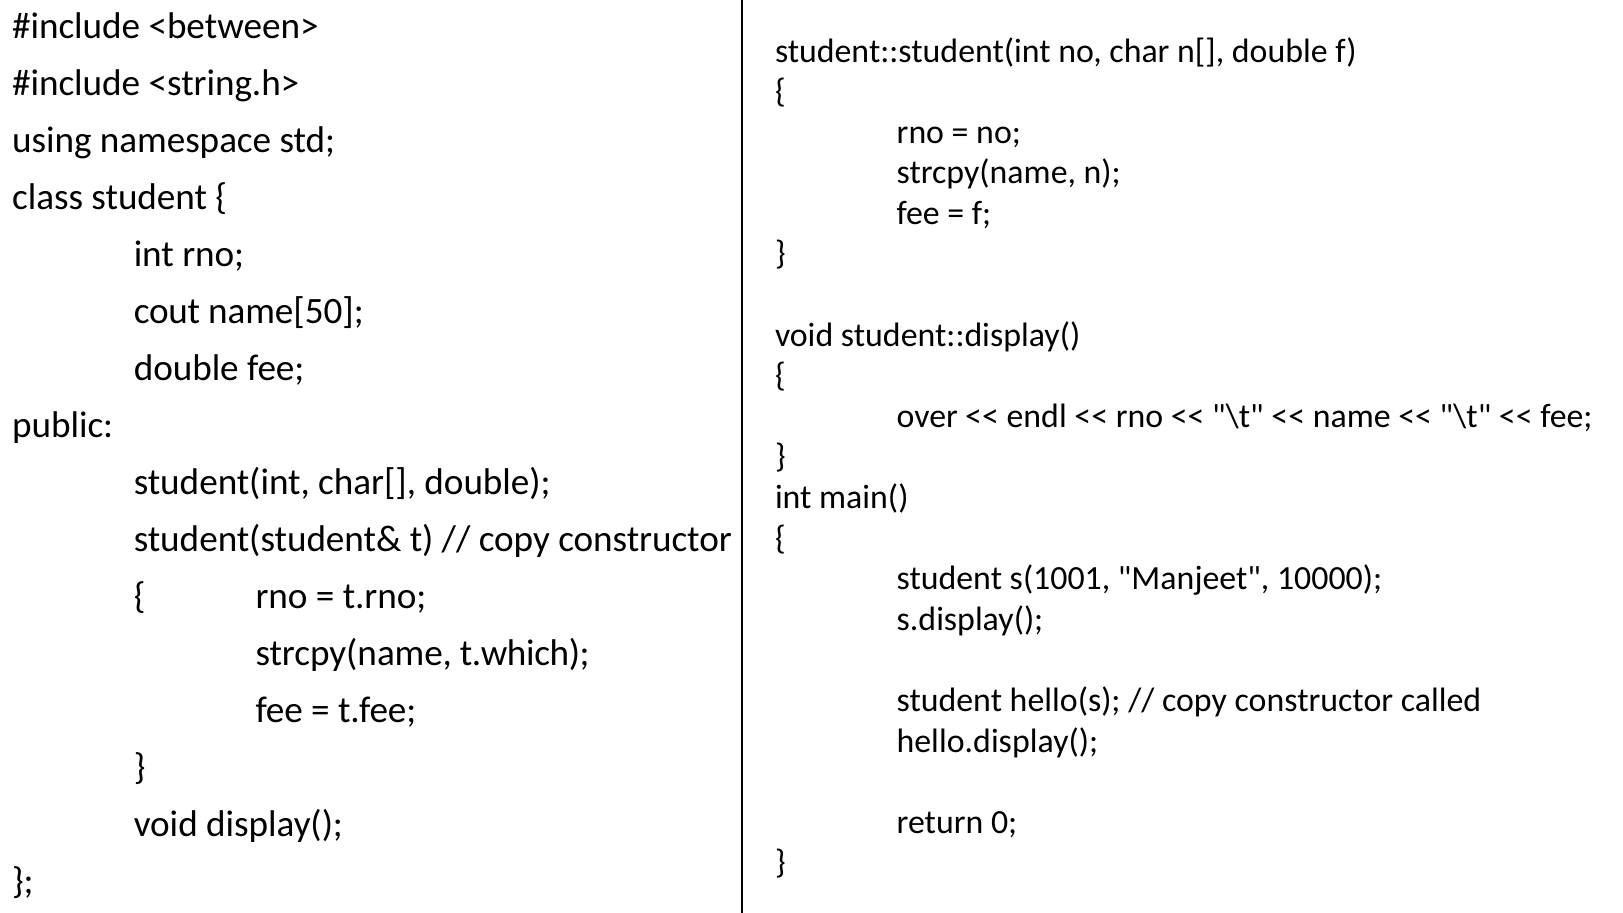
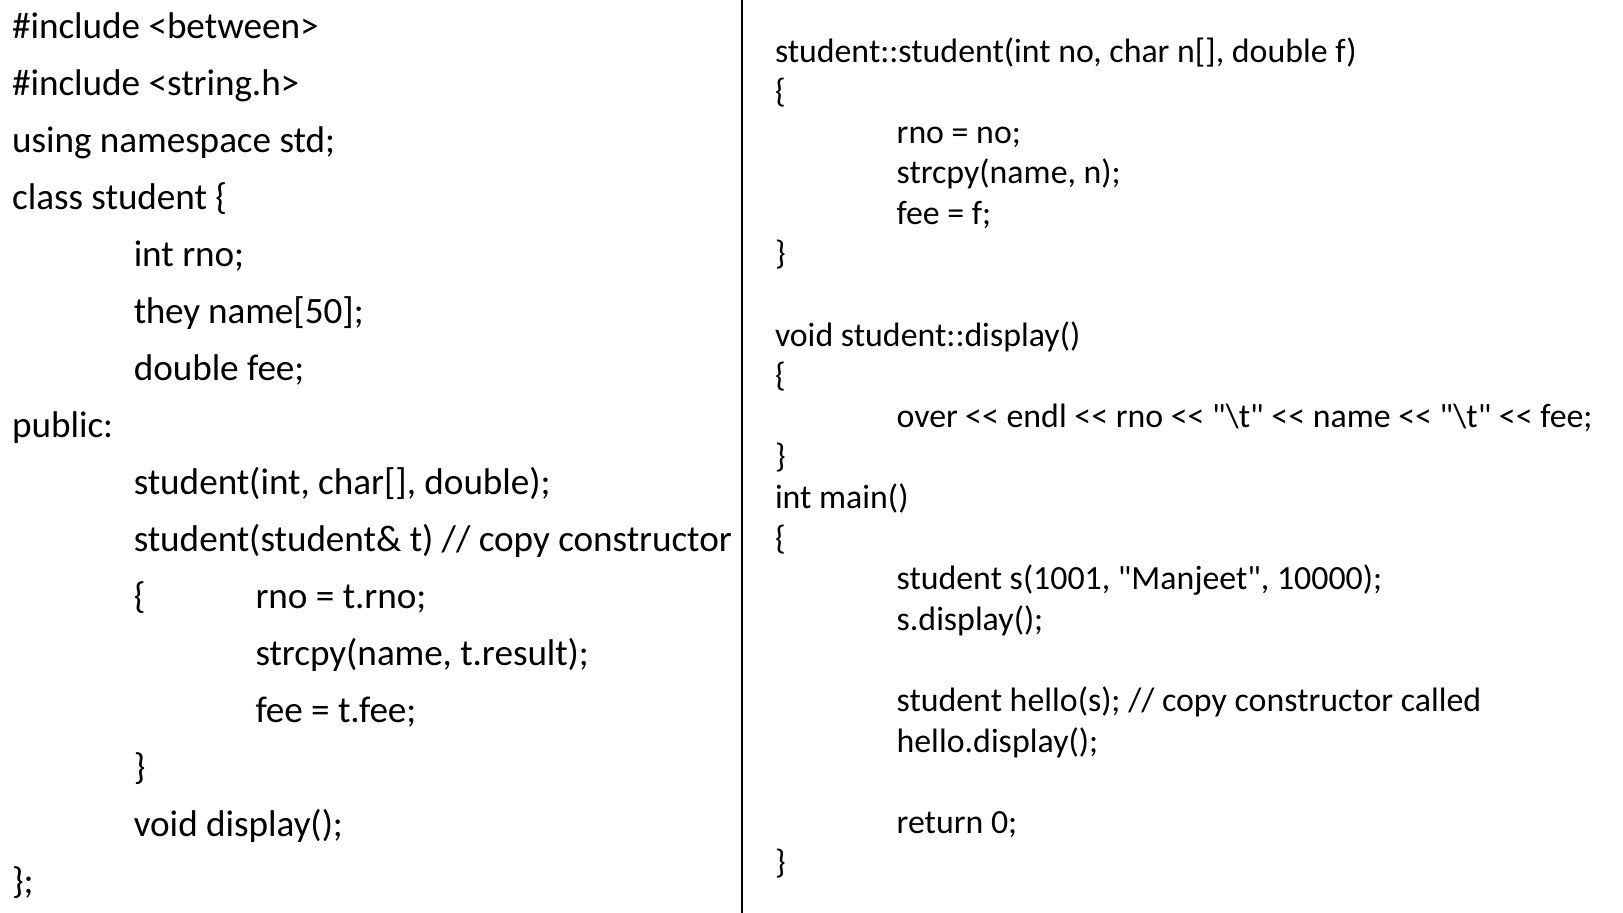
cout: cout -> they (167, 311)
t.which: t.which -> t.result (525, 653)
